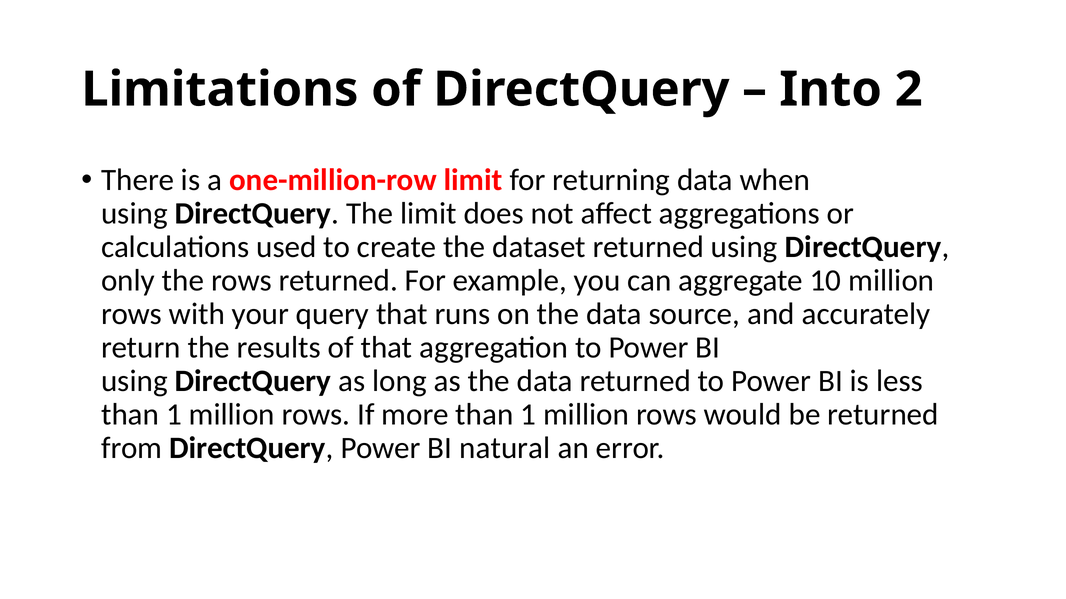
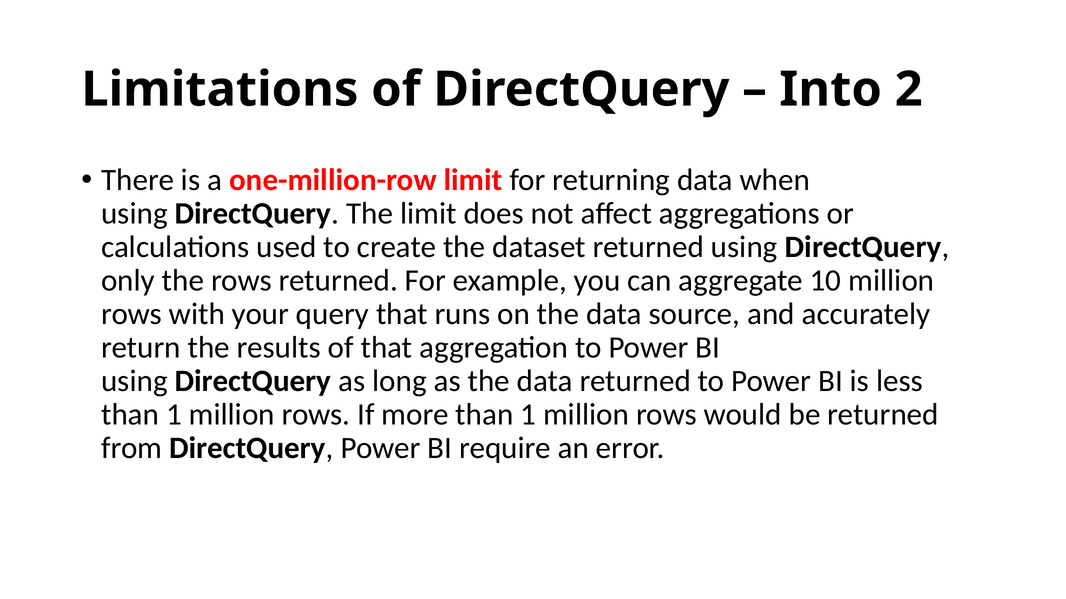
natural: natural -> require (505, 448)
